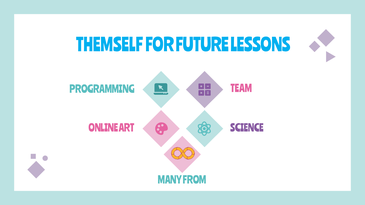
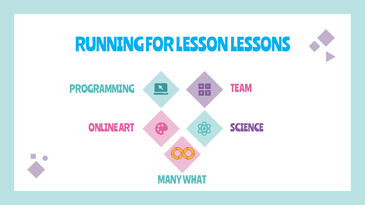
THEMSELF: THEMSELF -> RUNNING (110, 45)
FUTURE: FUTURE -> LESSON (202, 45)
FROM: FROM -> WHAT (195, 180)
